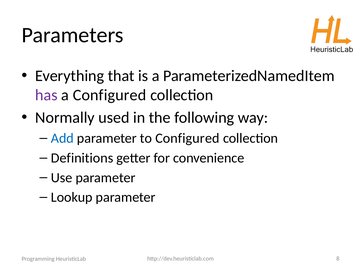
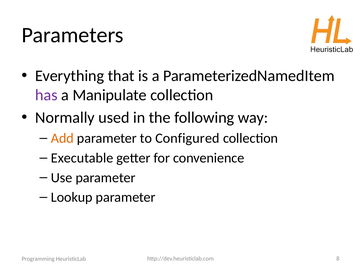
a Configured: Configured -> Manipulate (110, 95)
Add colour: blue -> orange (62, 138)
Definitions: Definitions -> Executable (82, 158)
